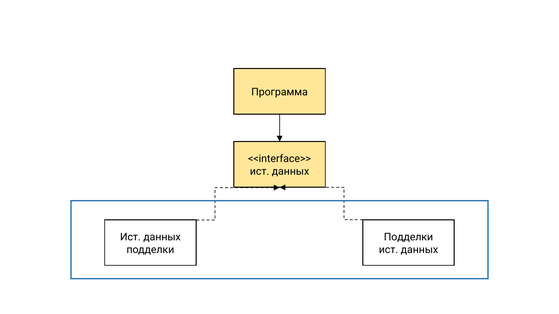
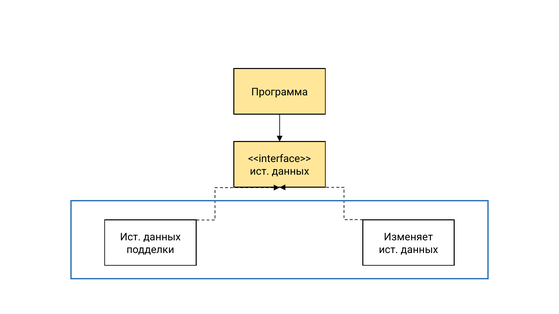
Подделки: Подделки -> Изменяет (408, 237)
